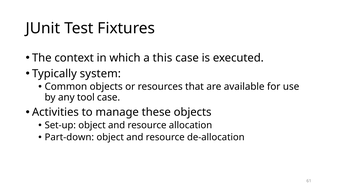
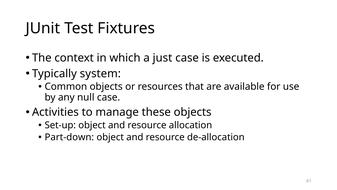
this: this -> just (162, 58)
tool: tool -> null (86, 97)
